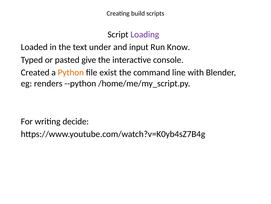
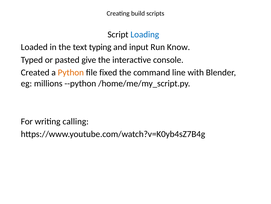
Loading colour: purple -> blue (145, 34)
under: under -> typing (100, 47)
exist: exist -> fixed (108, 72)
renders: renders -> millions (48, 83)
decide: decide -> calling (76, 121)
